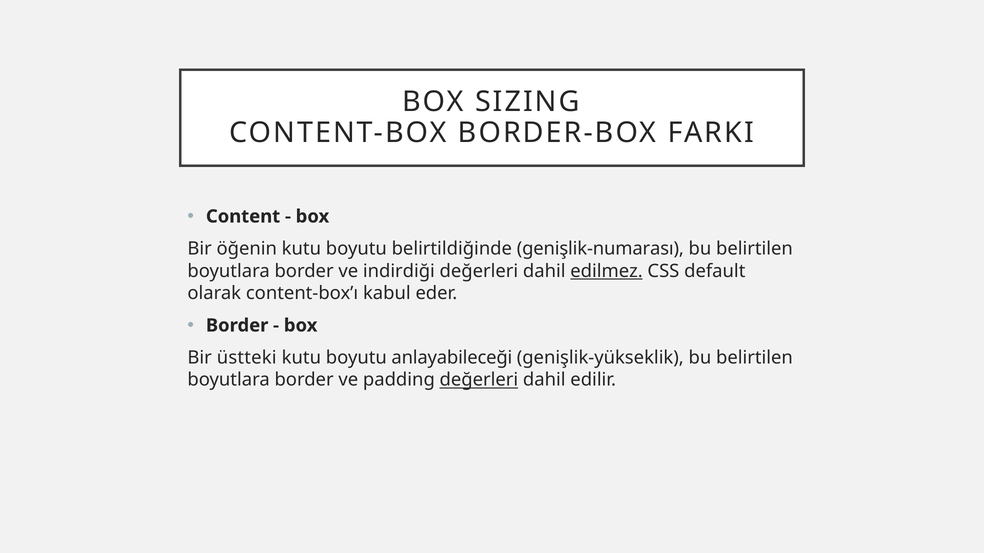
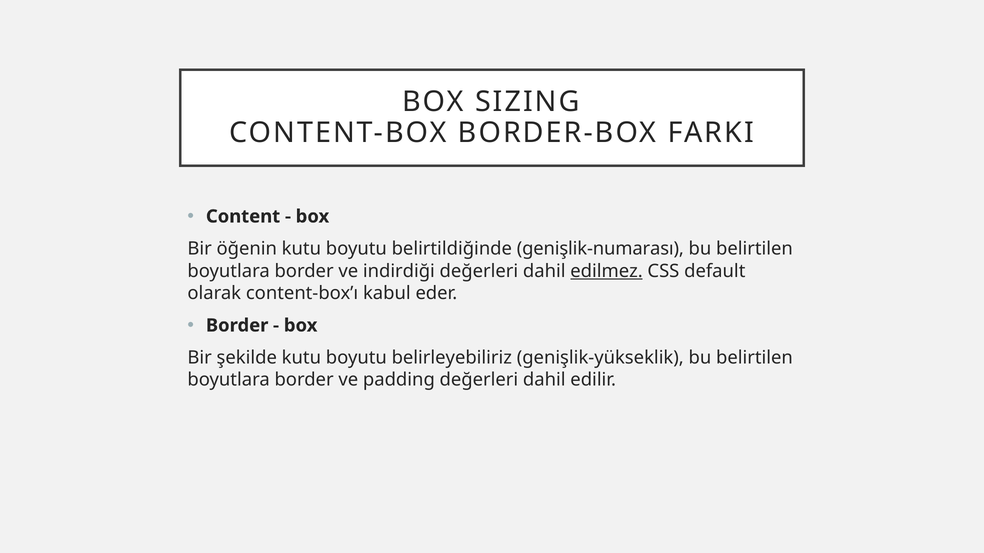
üstteki: üstteki -> şekilde (247, 358)
anlayabileceği: anlayabileceği -> belirleyebiliriz (452, 358)
değerleri underline: present -> none (479, 380)
